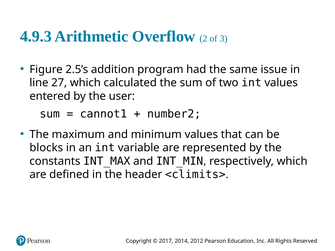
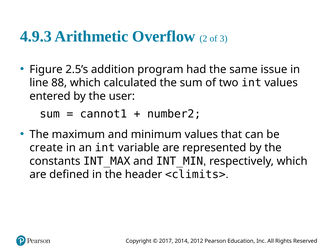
27: 27 -> 88 (59, 83)
blocks: blocks -> create (46, 148)
